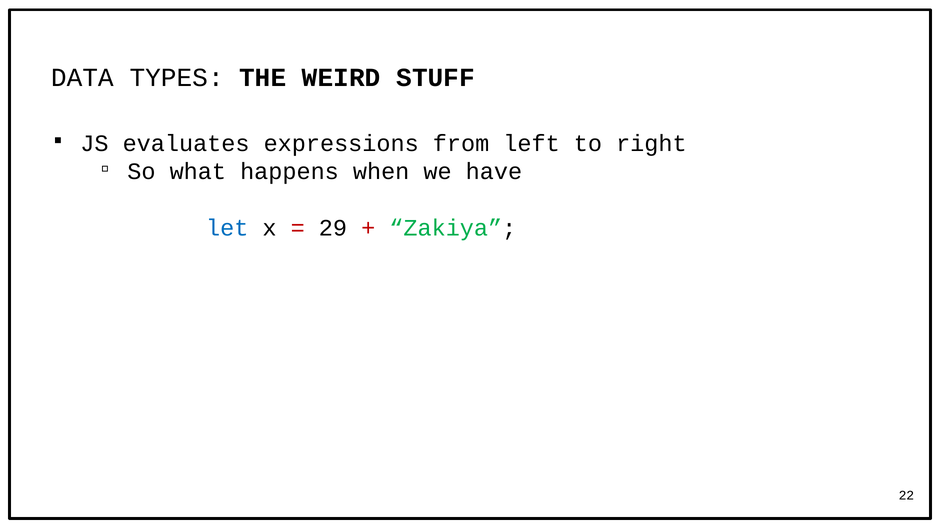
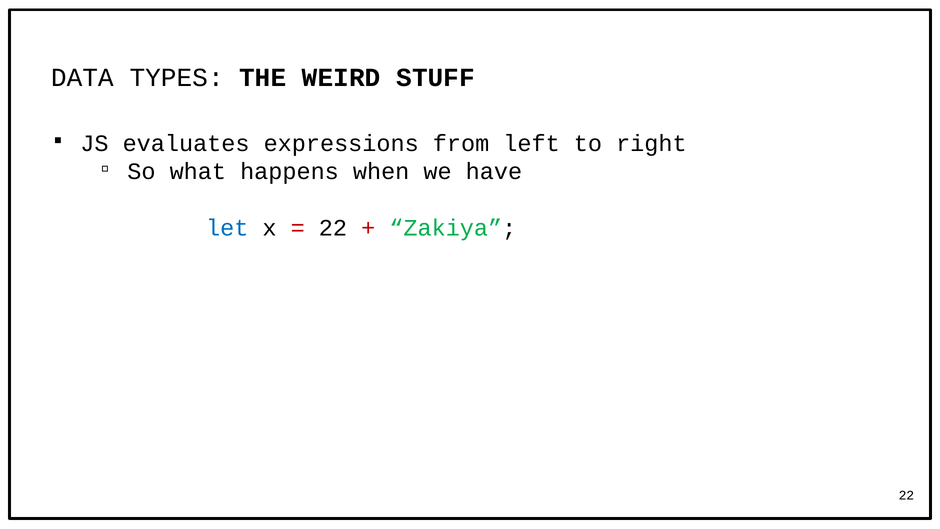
29: 29 -> 22 (333, 228)
